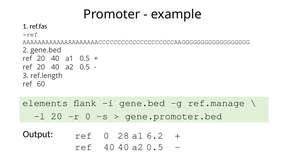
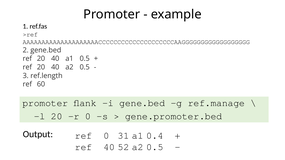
elements: elements -> promoter (45, 103)
28: 28 -> 31 (123, 136)
6.2: 6.2 -> 0.4 (155, 136)
40 40: 40 -> 52 (123, 147)
